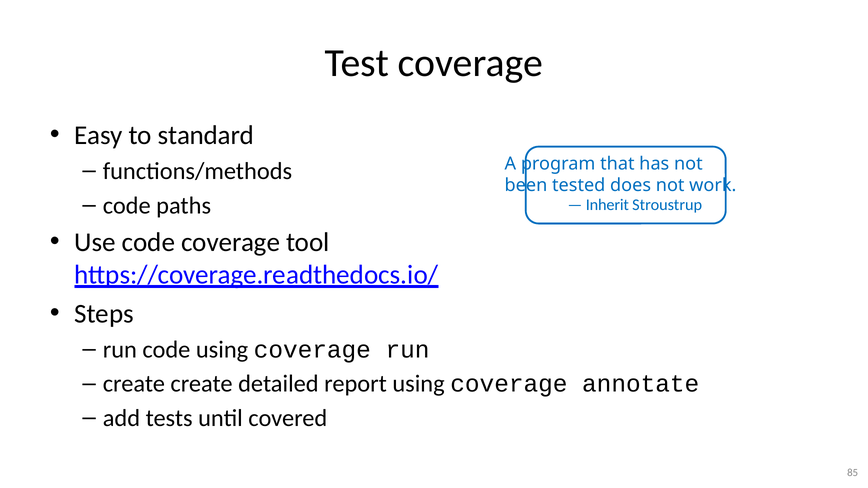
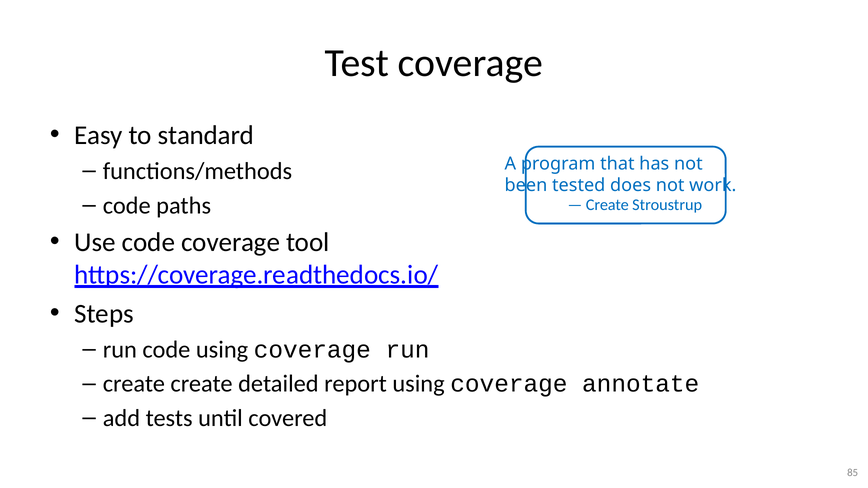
Inherit: Inherit -> Create (607, 205)
